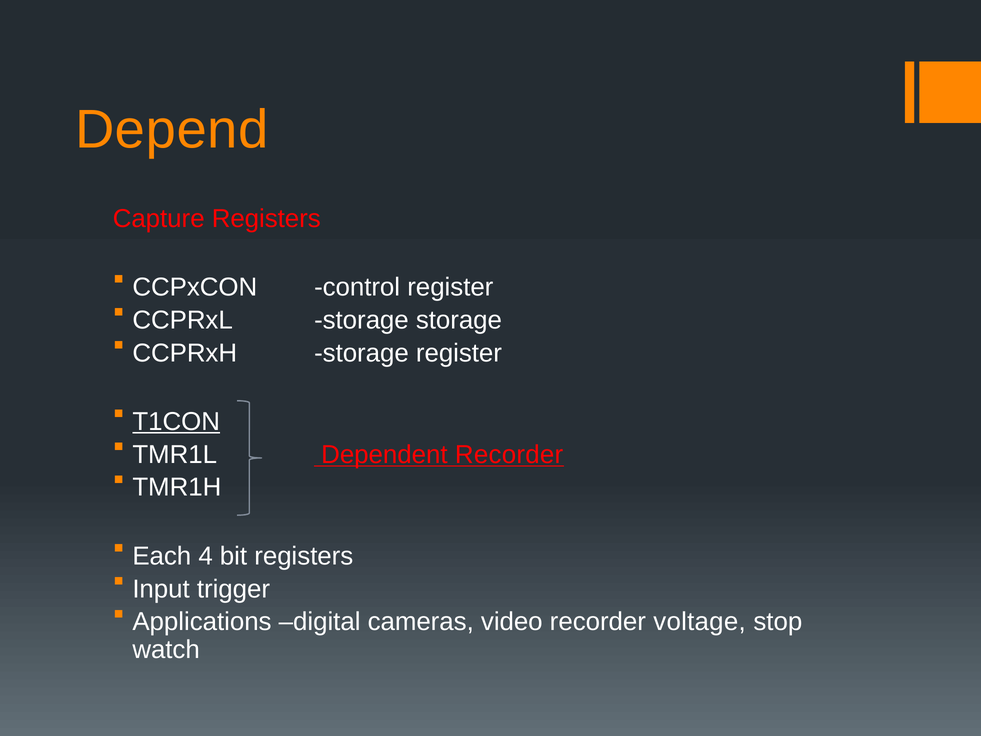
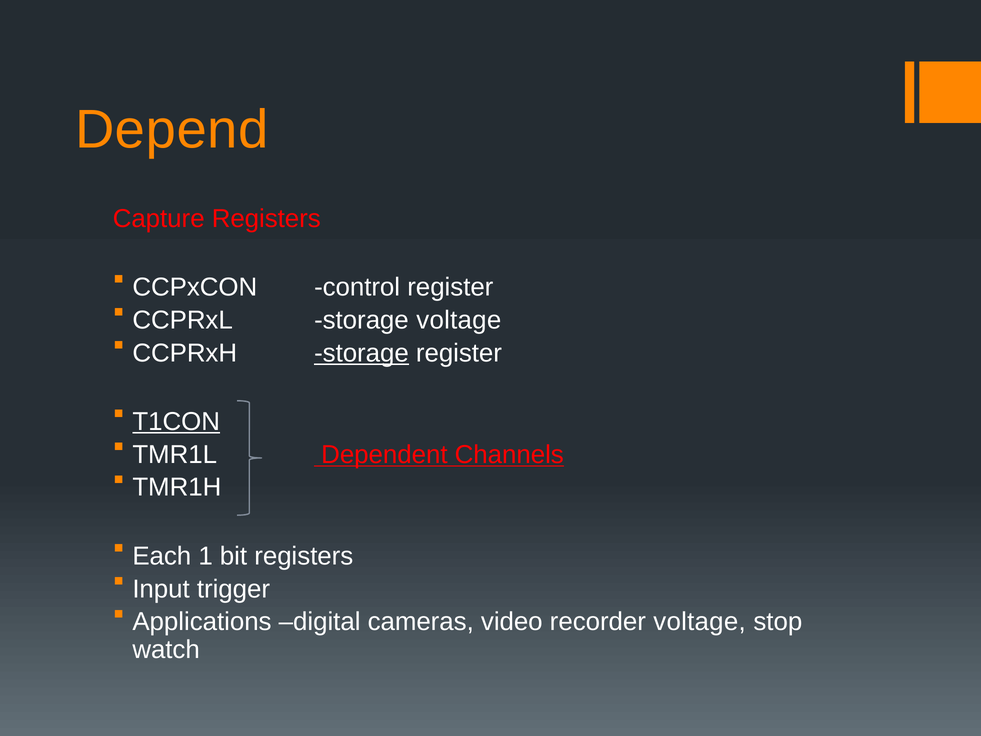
storage storage: storage -> voltage (459, 320)
storage underline: none -> present (361, 353)
Dependent Recorder: Recorder -> Channels (509, 454)
4: 4 -> 1 (206, 556)
